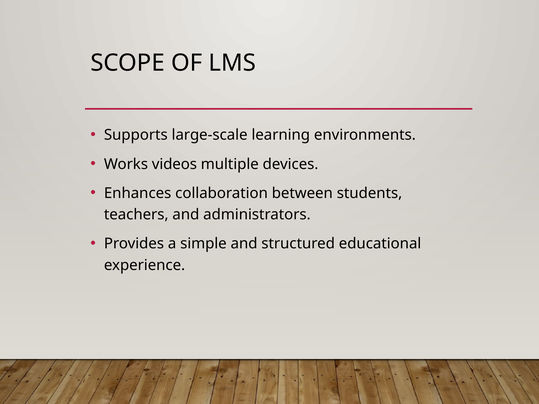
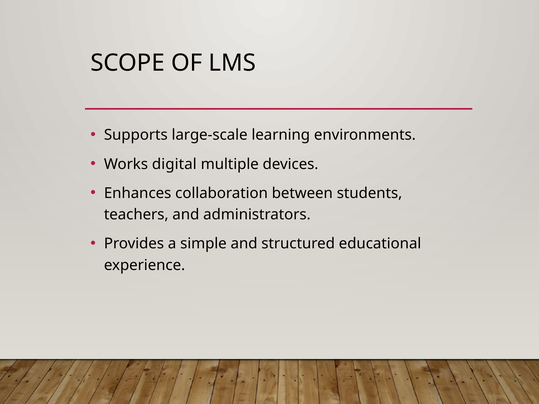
videos: videos -> digital (174, 164)
